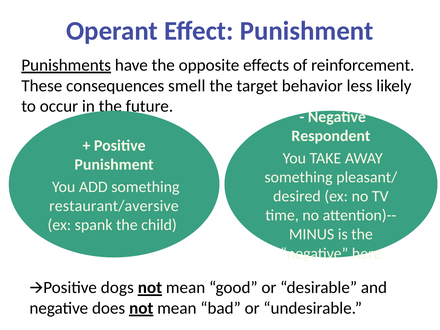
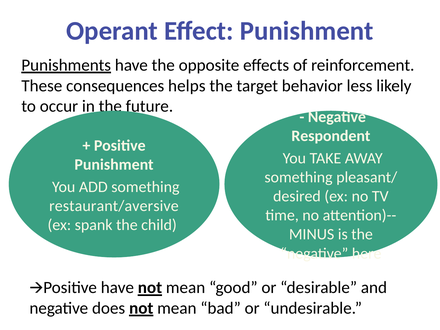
smell: smell -> helps (187, 86)
Positive dogs: dogs -> have (117, 288)
